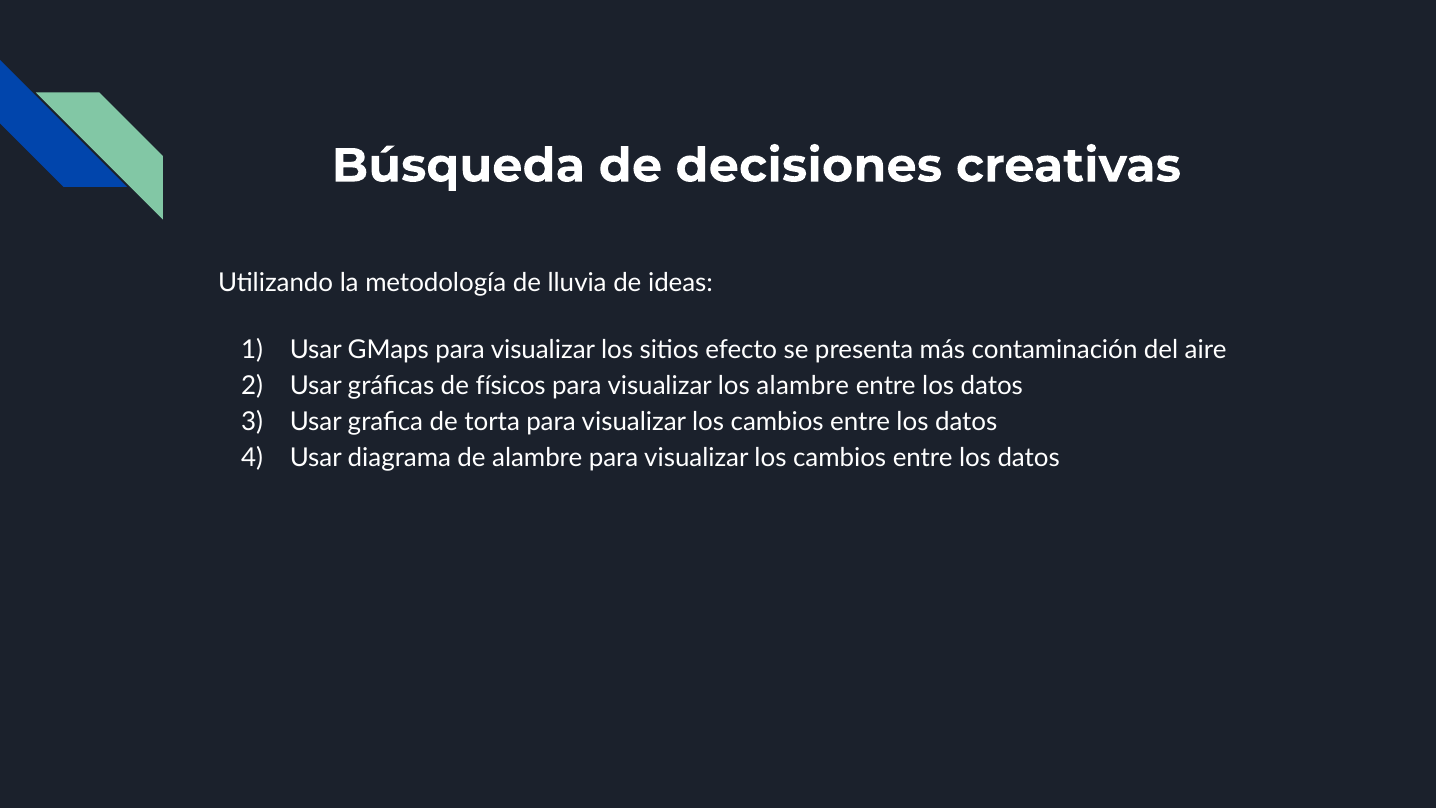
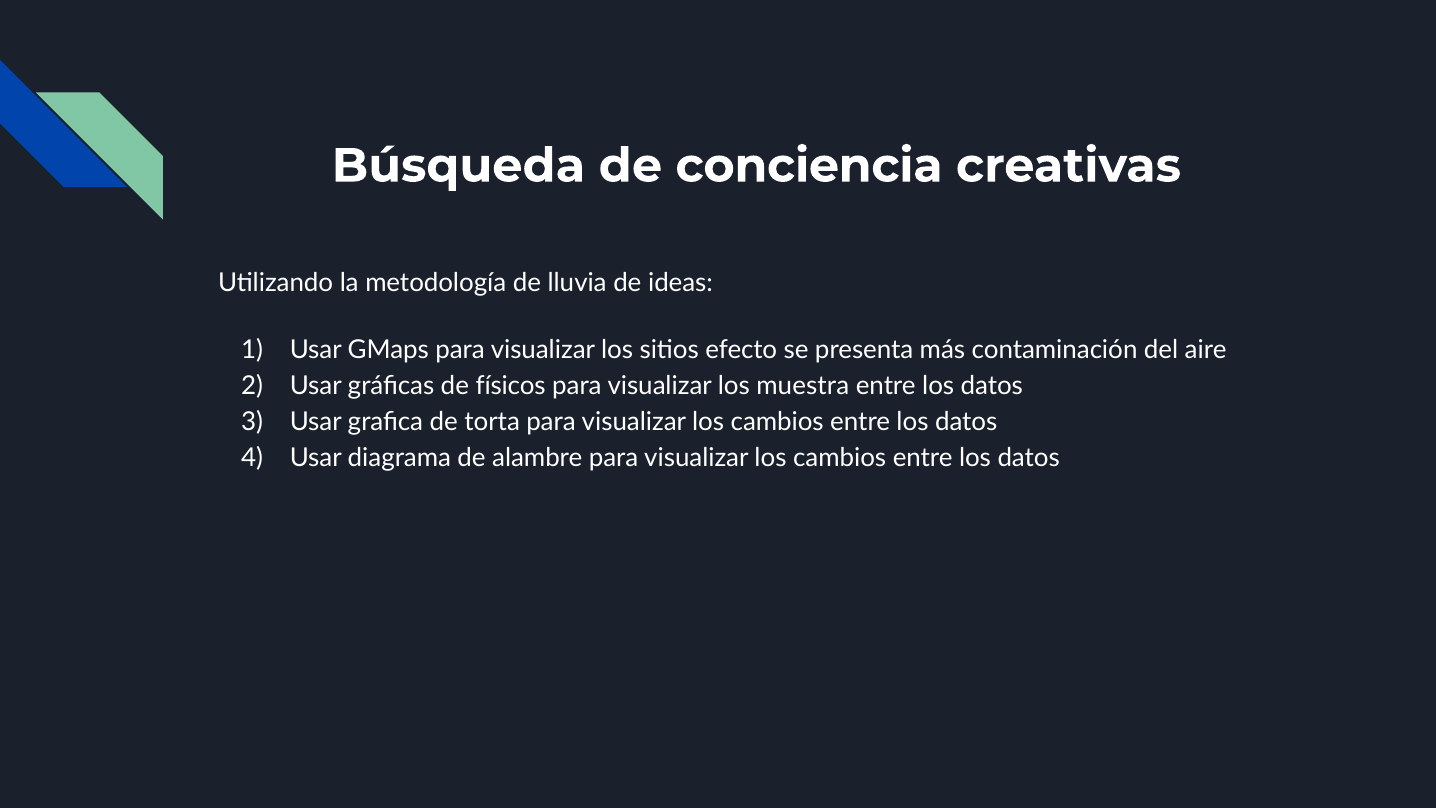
decisiones: decisiones -> conciencia (809, 166)
los alambre: alambre -> muestra (803, 386)
